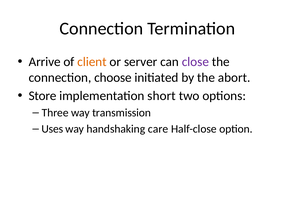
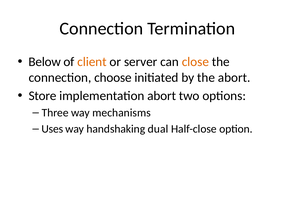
Arrive: Arrive -> Below (45, 62)
close colour: purple -> orange (195, 62)
implementation short: short -> abort (162, 96)
transmission: transmission -> mechanisms (122, 113)
care: care -> dual (158, 129)
